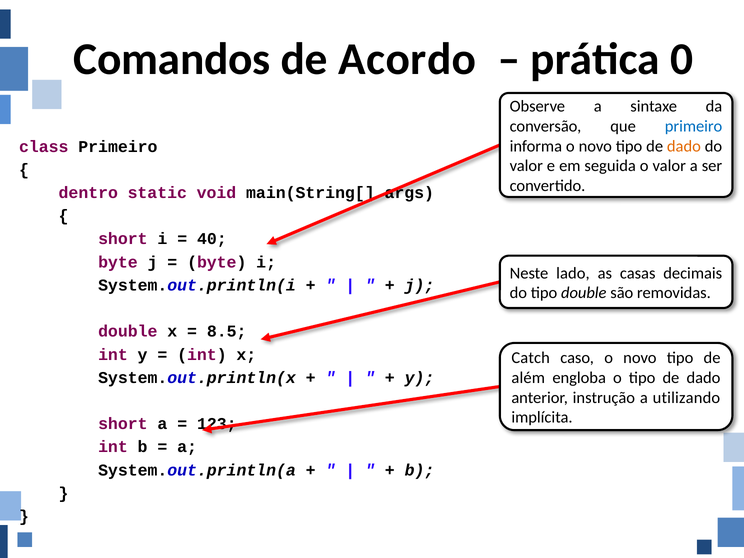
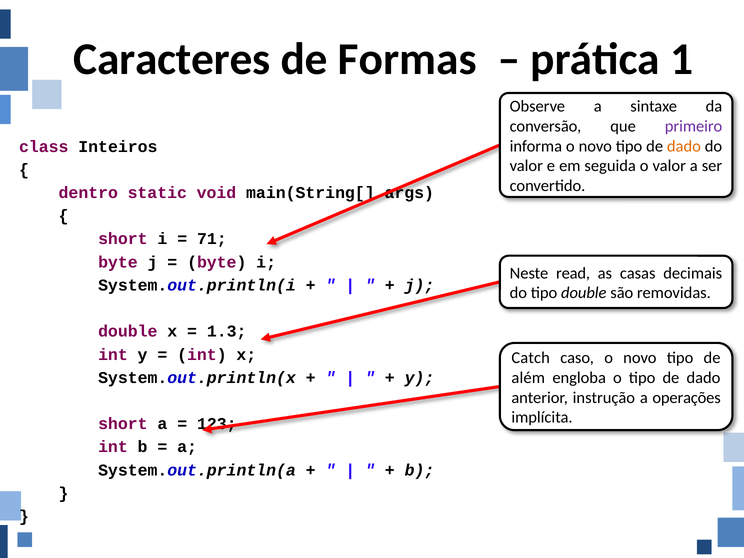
Comandos: Comandos -> Caracteres (172, 59)
Acordo: Acordo -> Formas (407, 59)
0: 0 -> 1 (682, 59)
primeiro colour: blue -> purple (694, 126)
class Primeiro: Primeiro -> Inteiros (118, 147)
40: 40 -> 71 (212, 239)
lado: lado -> read (573, 273)
8.5: 8.5 -> 1.3 (227, 331)
utilizando: utilizando -> operações (687, 398)
